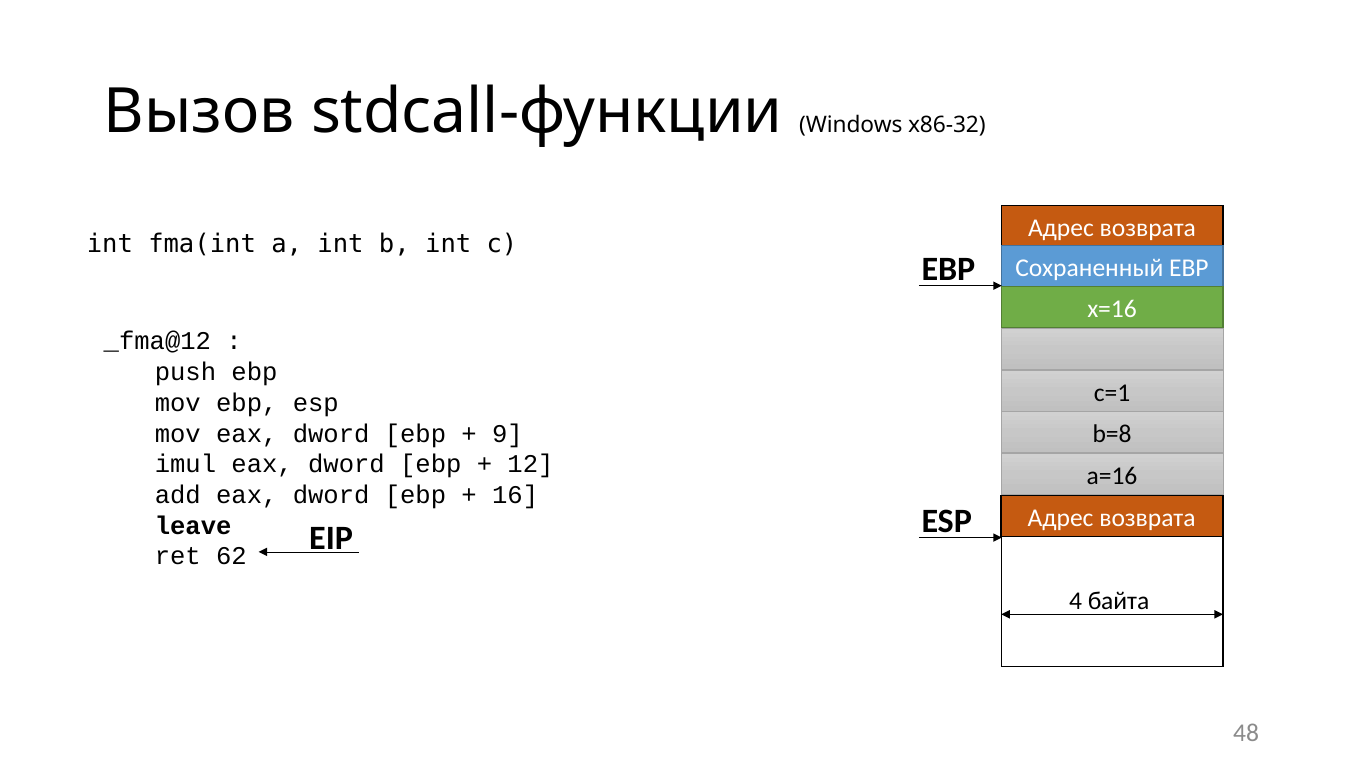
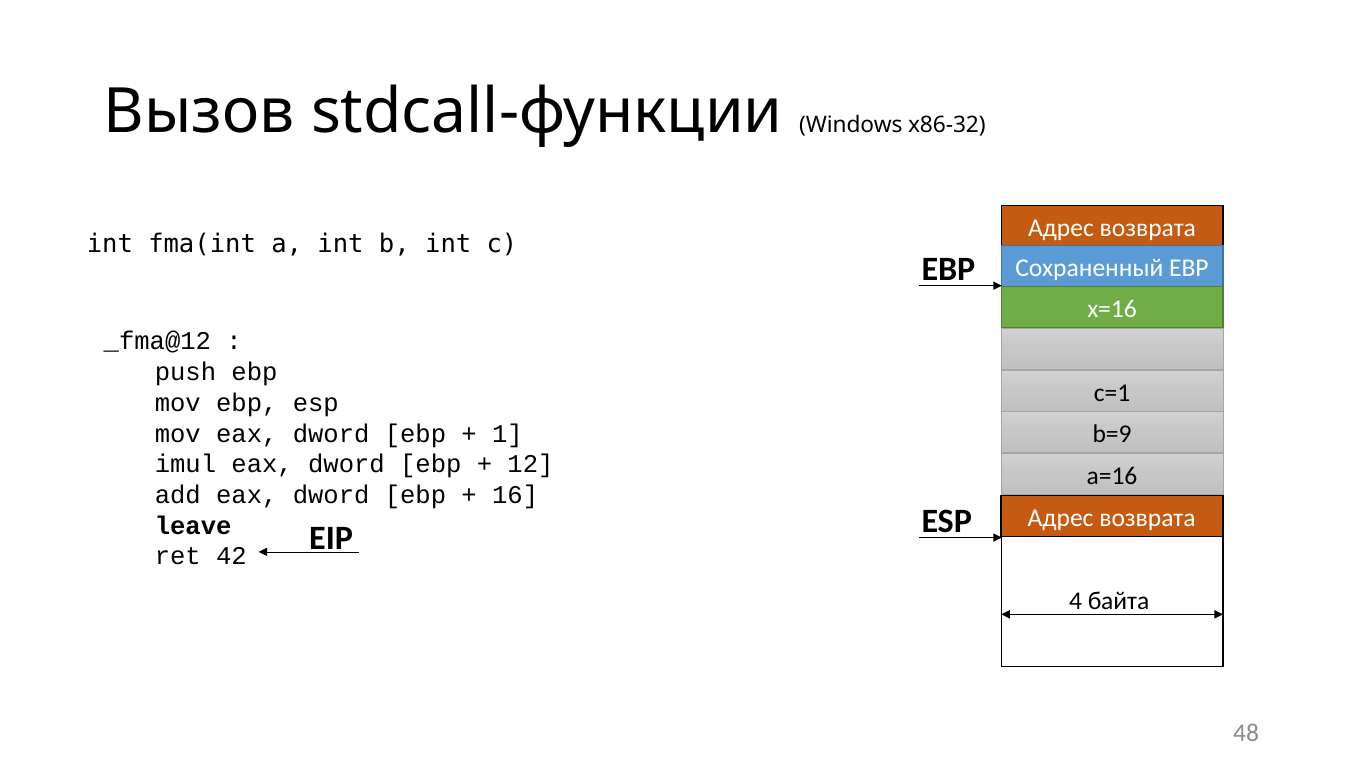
b=8: b=8 -> b=9 (1112, 434)
9: 9 -> 1 (507, 433)
62: 62 -> 42 (231, 556)
